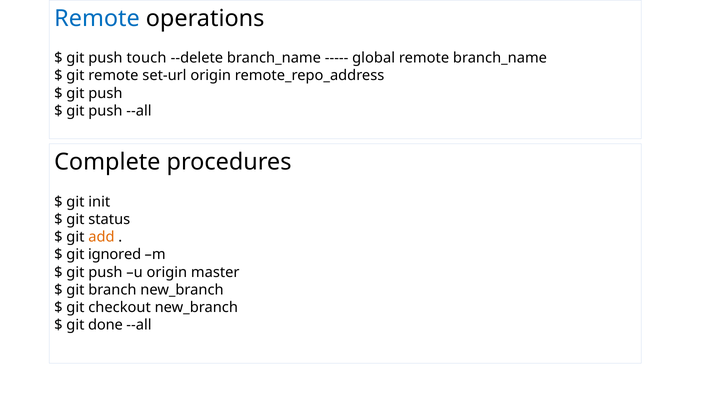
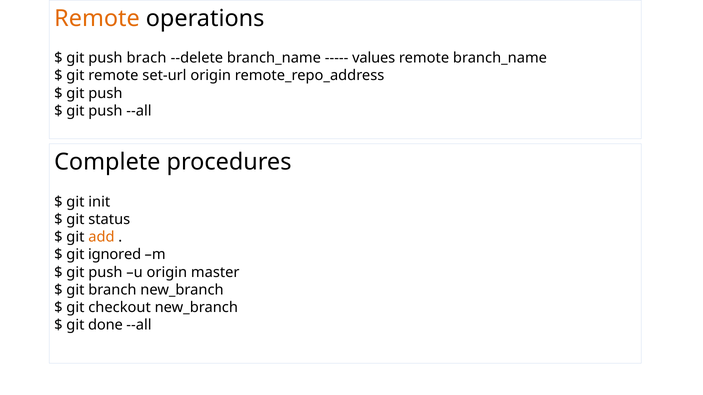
Remote colour: blue -> orange (97, 18)
touch: touch -> brach (147, 58)
global: global -> values (374, 58)
